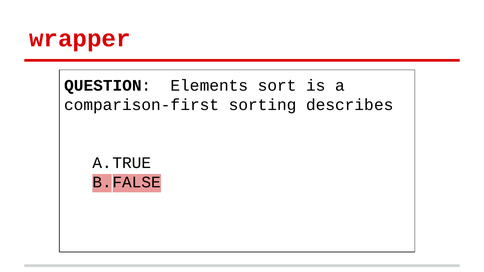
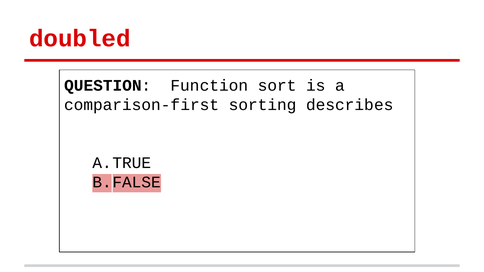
wrapper: wrapper -> doubled (80, 39)
Elements: Elements -> Function (209, 85)
